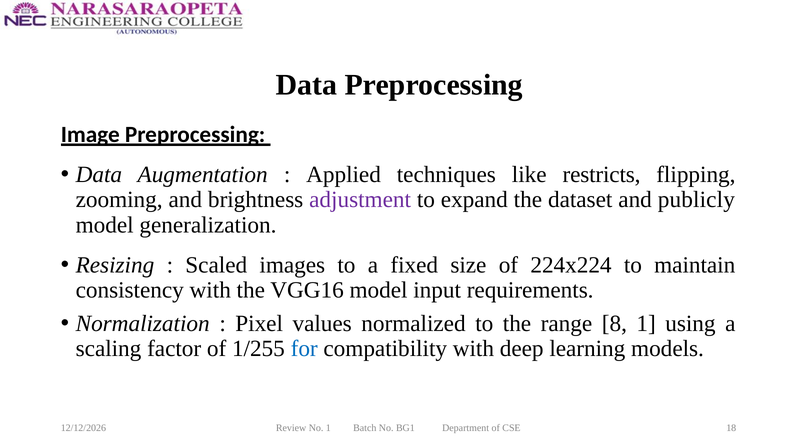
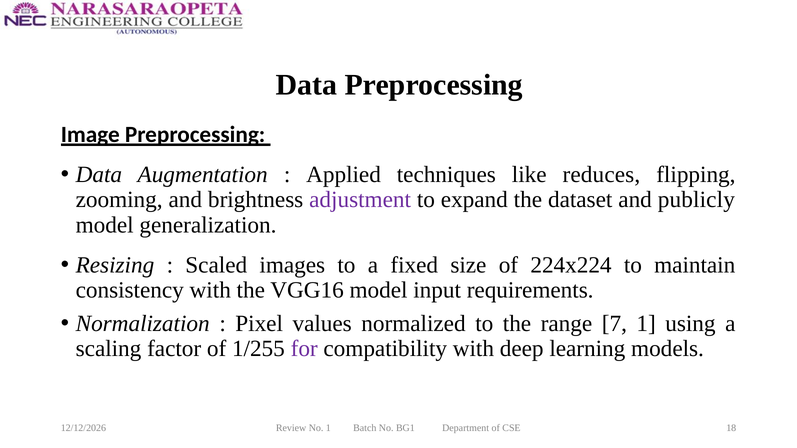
restricts: restricts -> reduces (601, 175)
8: 8 -> 7 (614, 324)
for colour: blue -> purple (304, 349)
